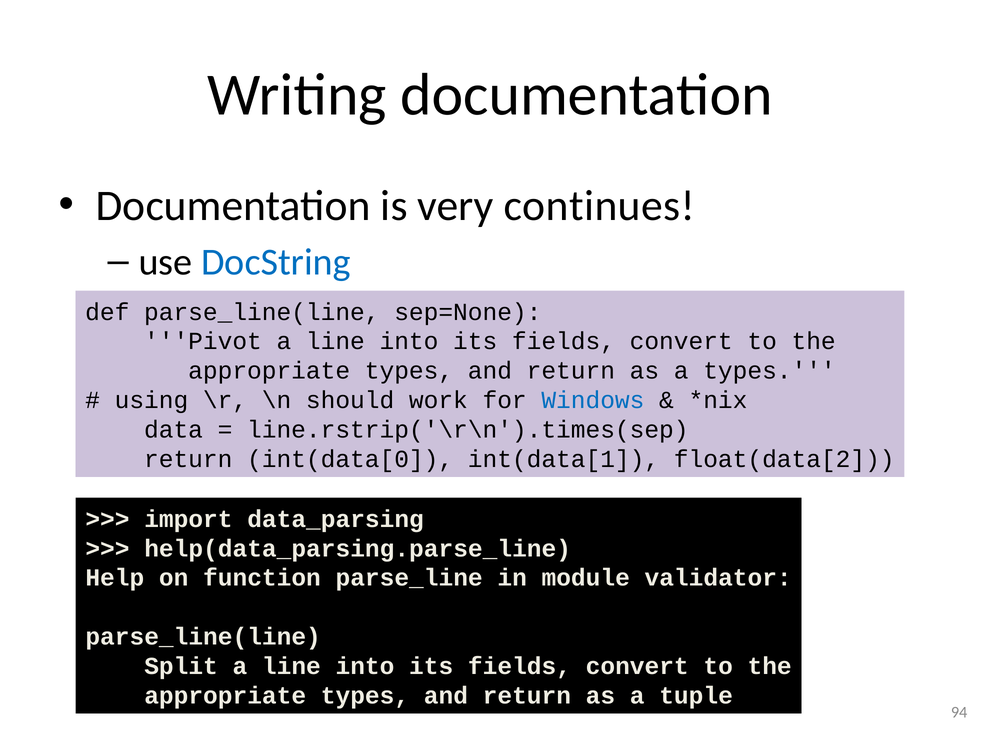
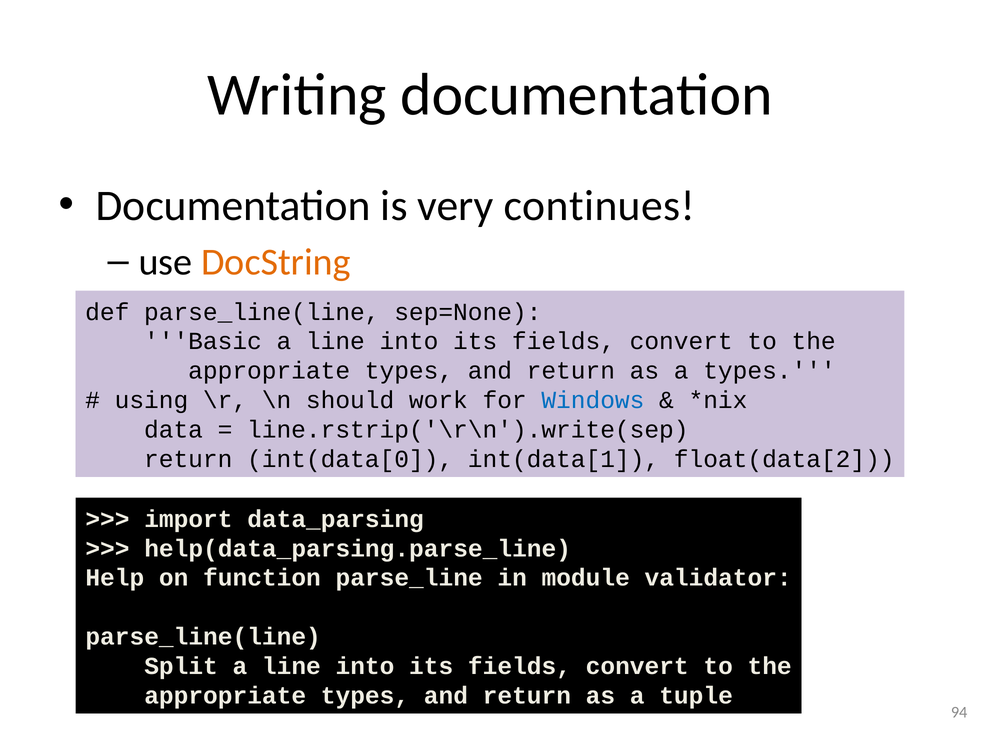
DocString colour: blue -> orange (276, 262)
Pivot: Pivot -> Basic (203, 341)
line.rstrip('\r\n').times(sep: line.rstrip('\r\n').times(sep -> line.rstrip('\r\n').write(sep (468, 430)
